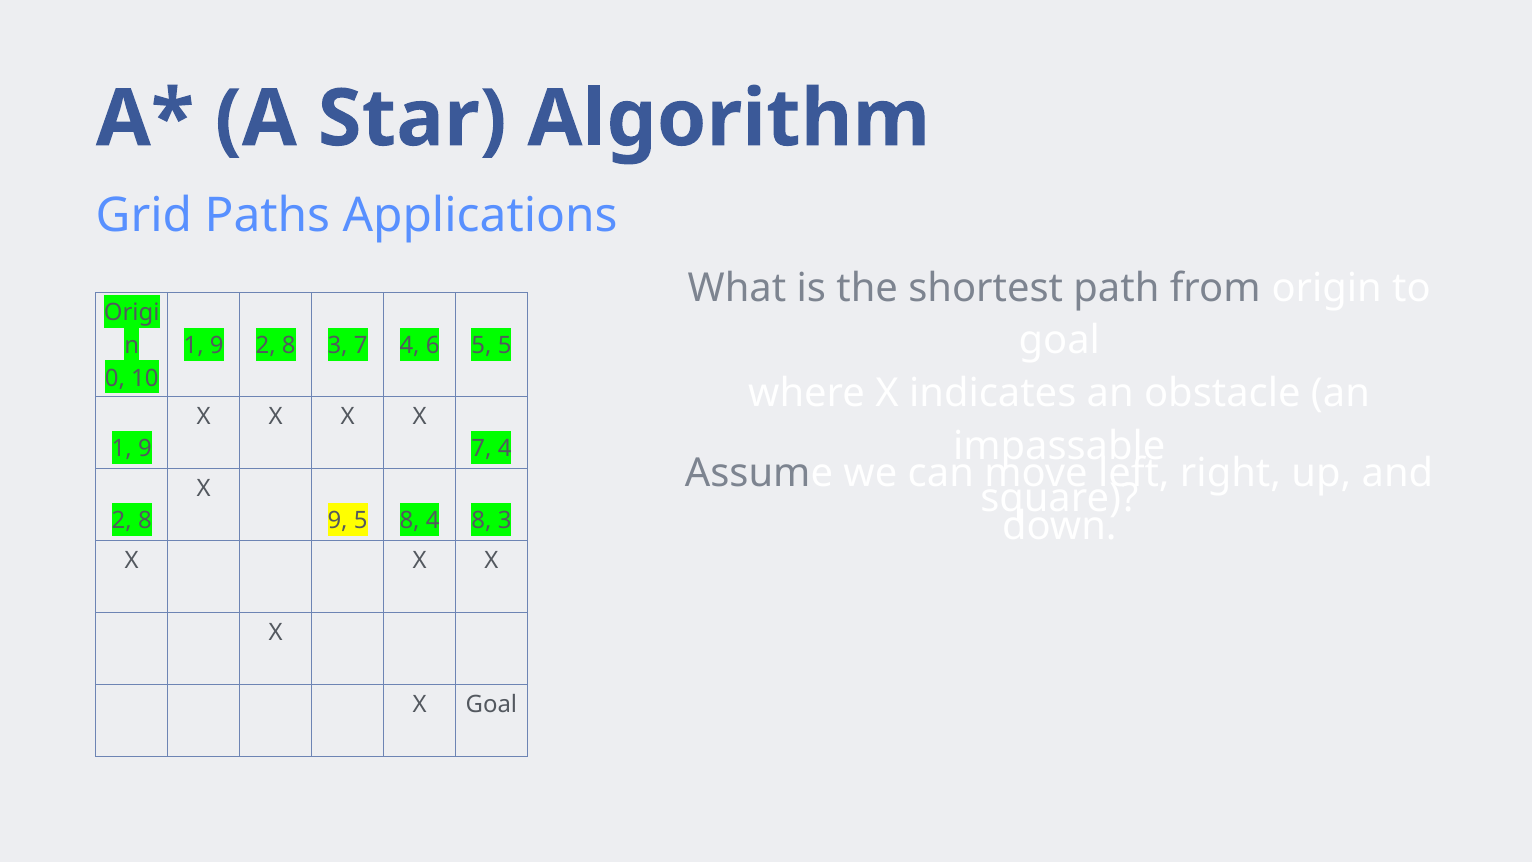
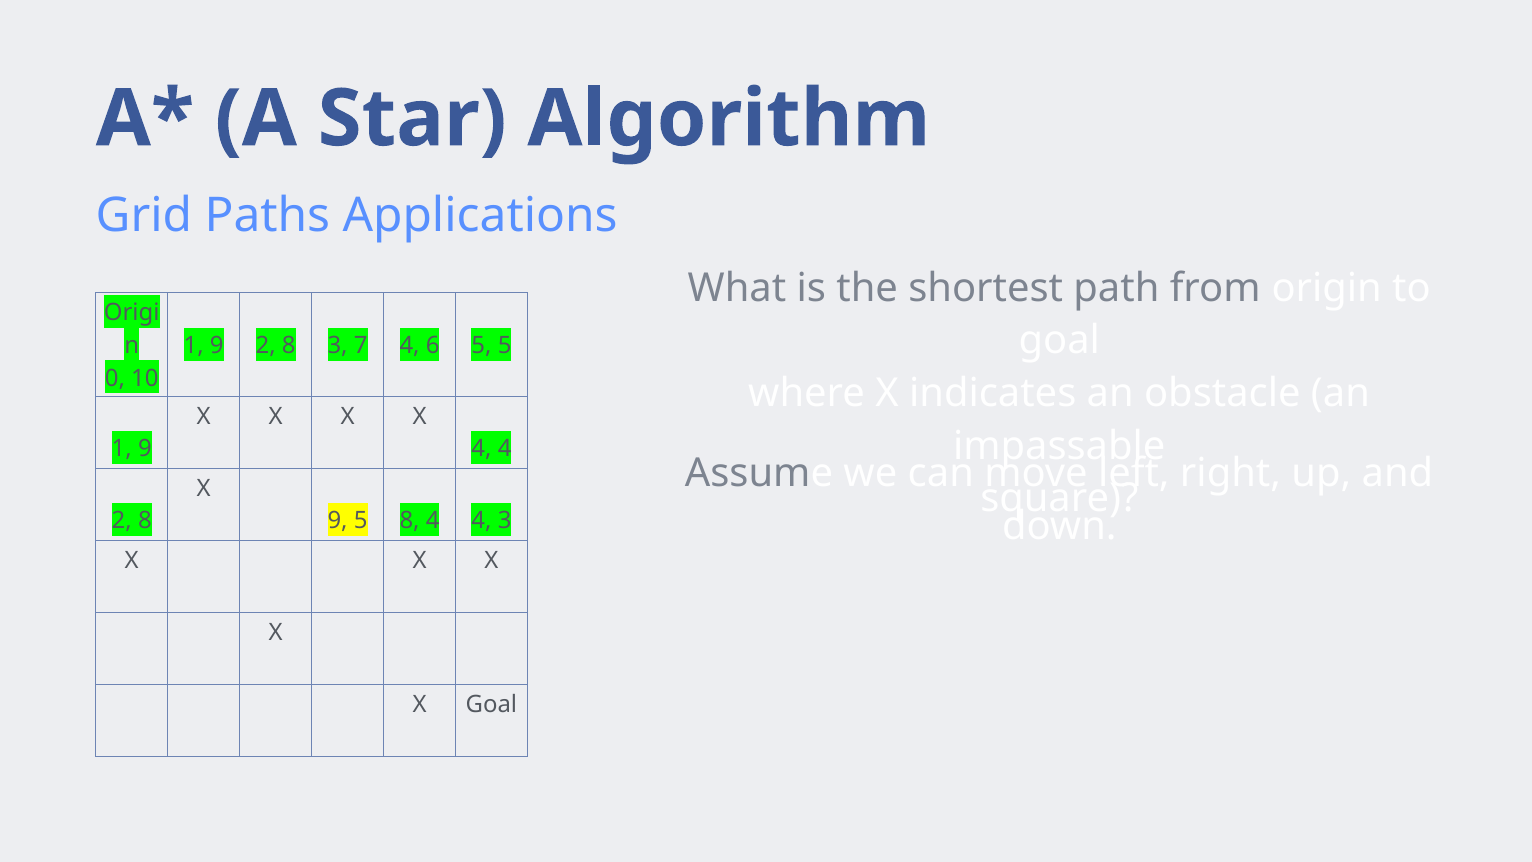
7: 7 -> 4 (482, 449)
8 4 8: 8 -> 4 (482, 521)
